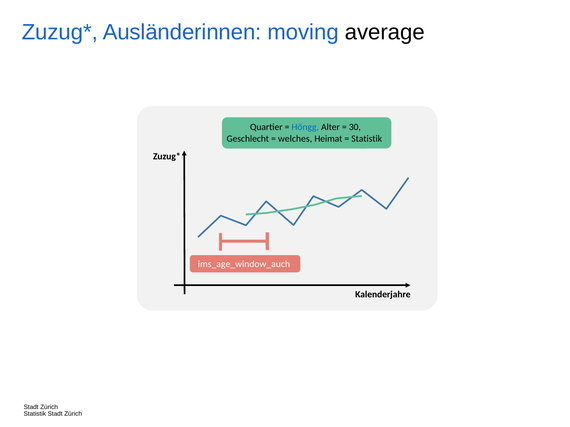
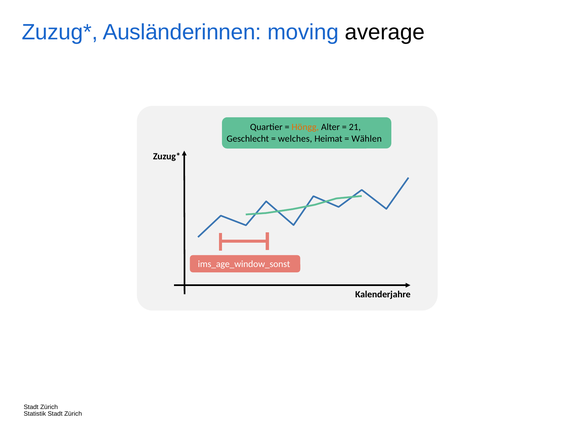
Höngg colour: blue -> orange (305, 127)
30: 30 -> 21 (355, 127)
Statistik: Statistik -> Wählen (367, 139)
ims_age_window_auch: ims_age_window_auch -> ims_age_window_sonst (244, 264)
